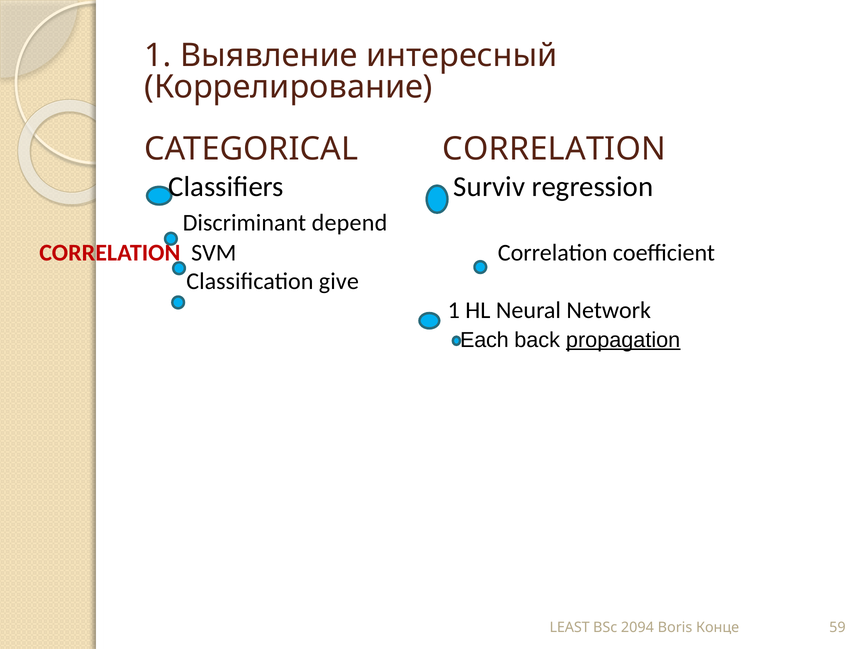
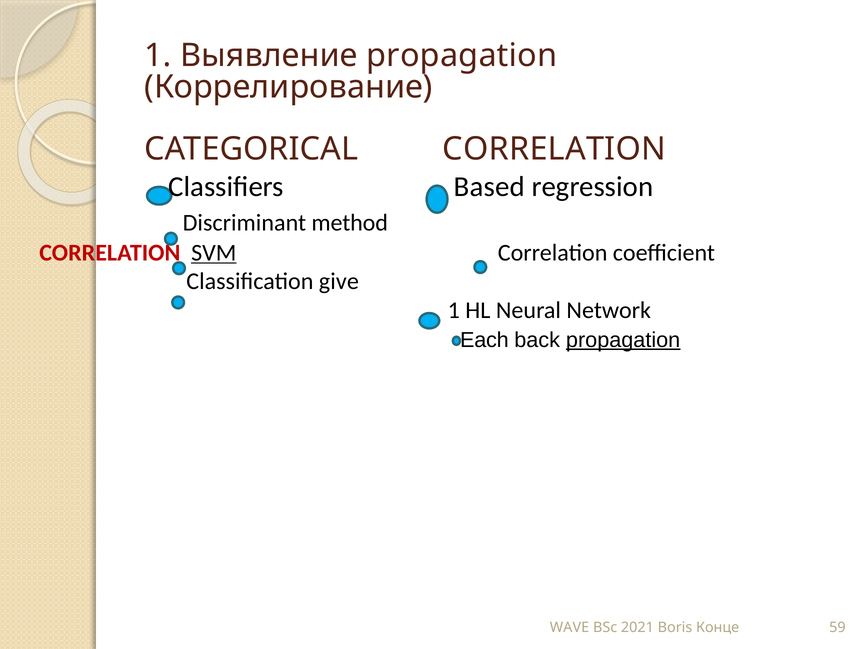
Выявление интересный: интересный -> propagation (462, 56)
Surviv: Surviv -> Based (489, 187)
depend: depend -> method (350, 223)
SVM underline: none -> present (214, 253)
LEAST: LEAST -> WAVE (570, 628)
2094: 2094 -> 2021 (637, 628)
